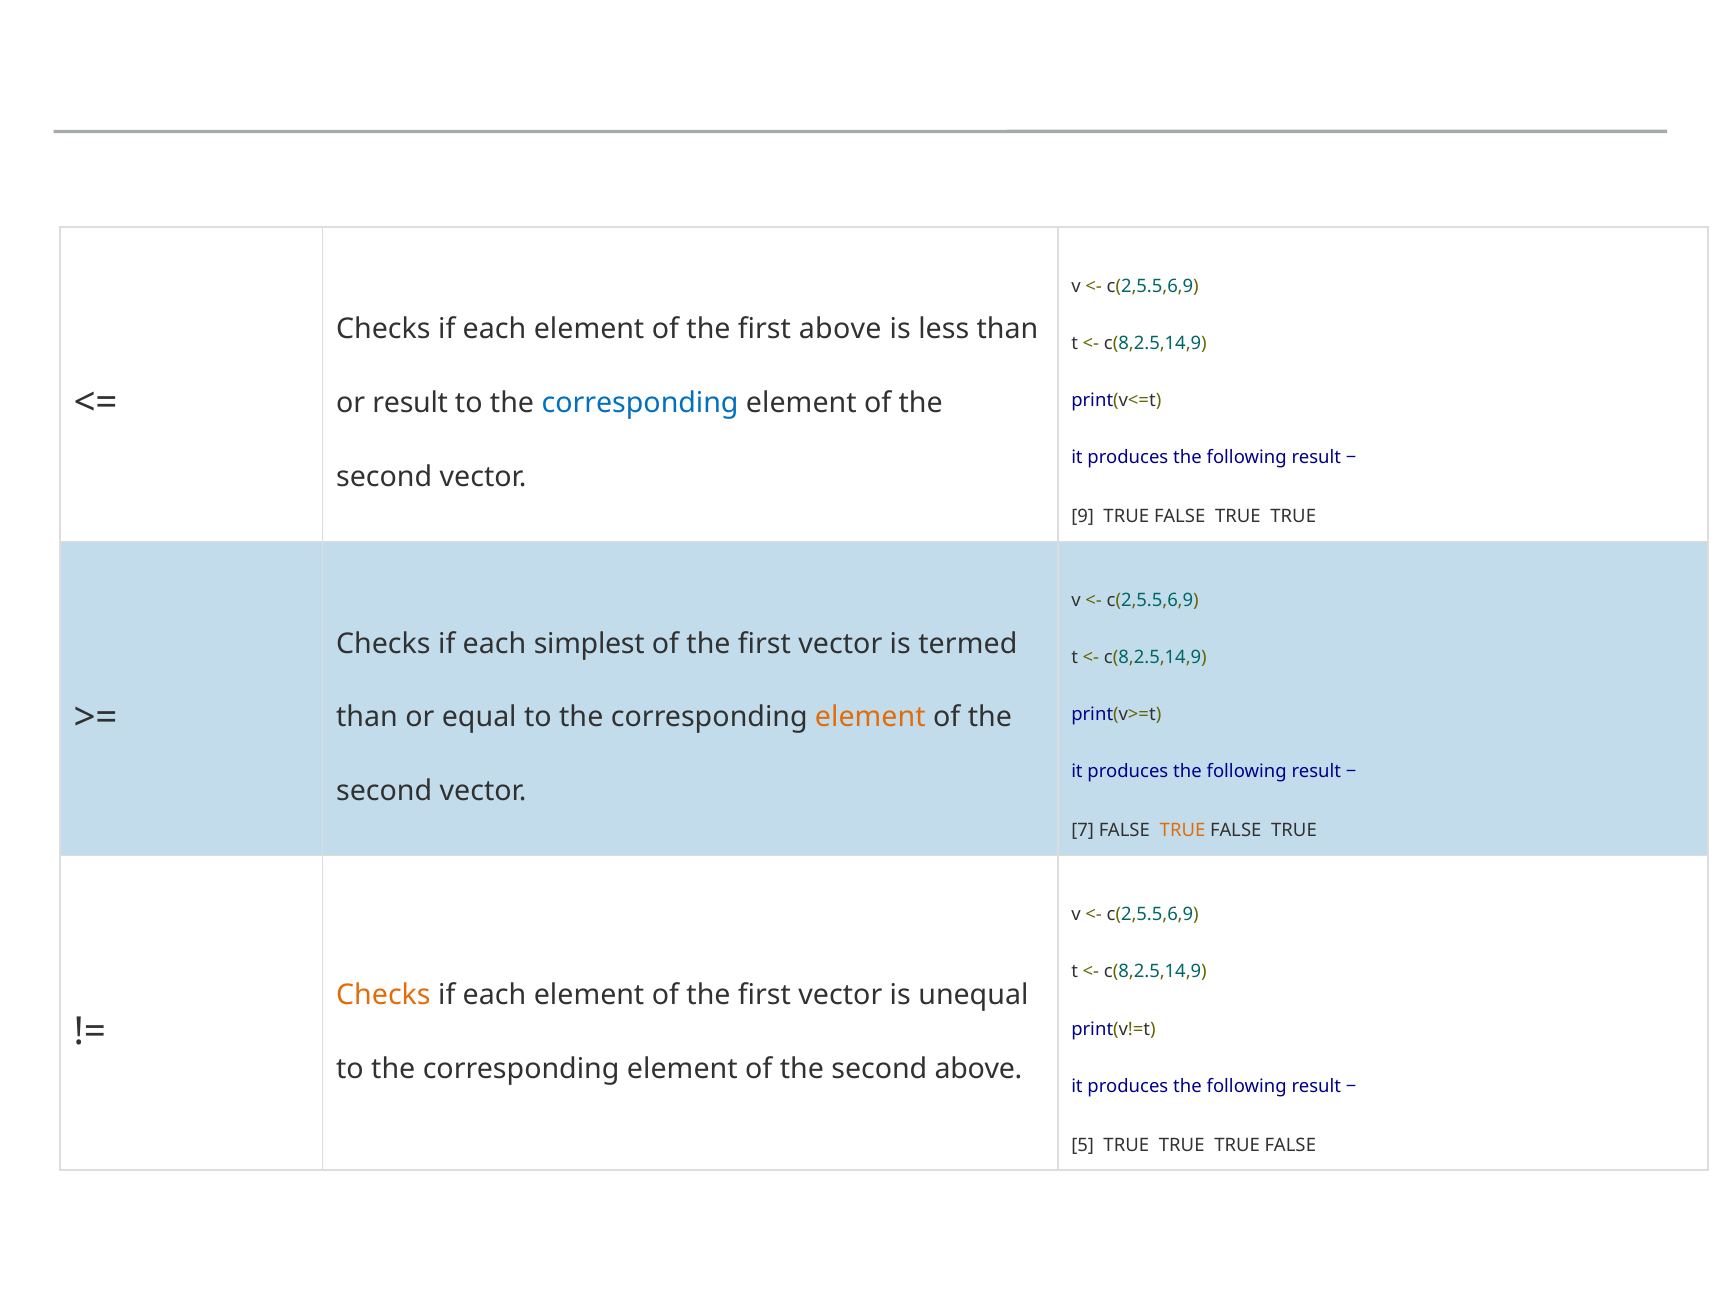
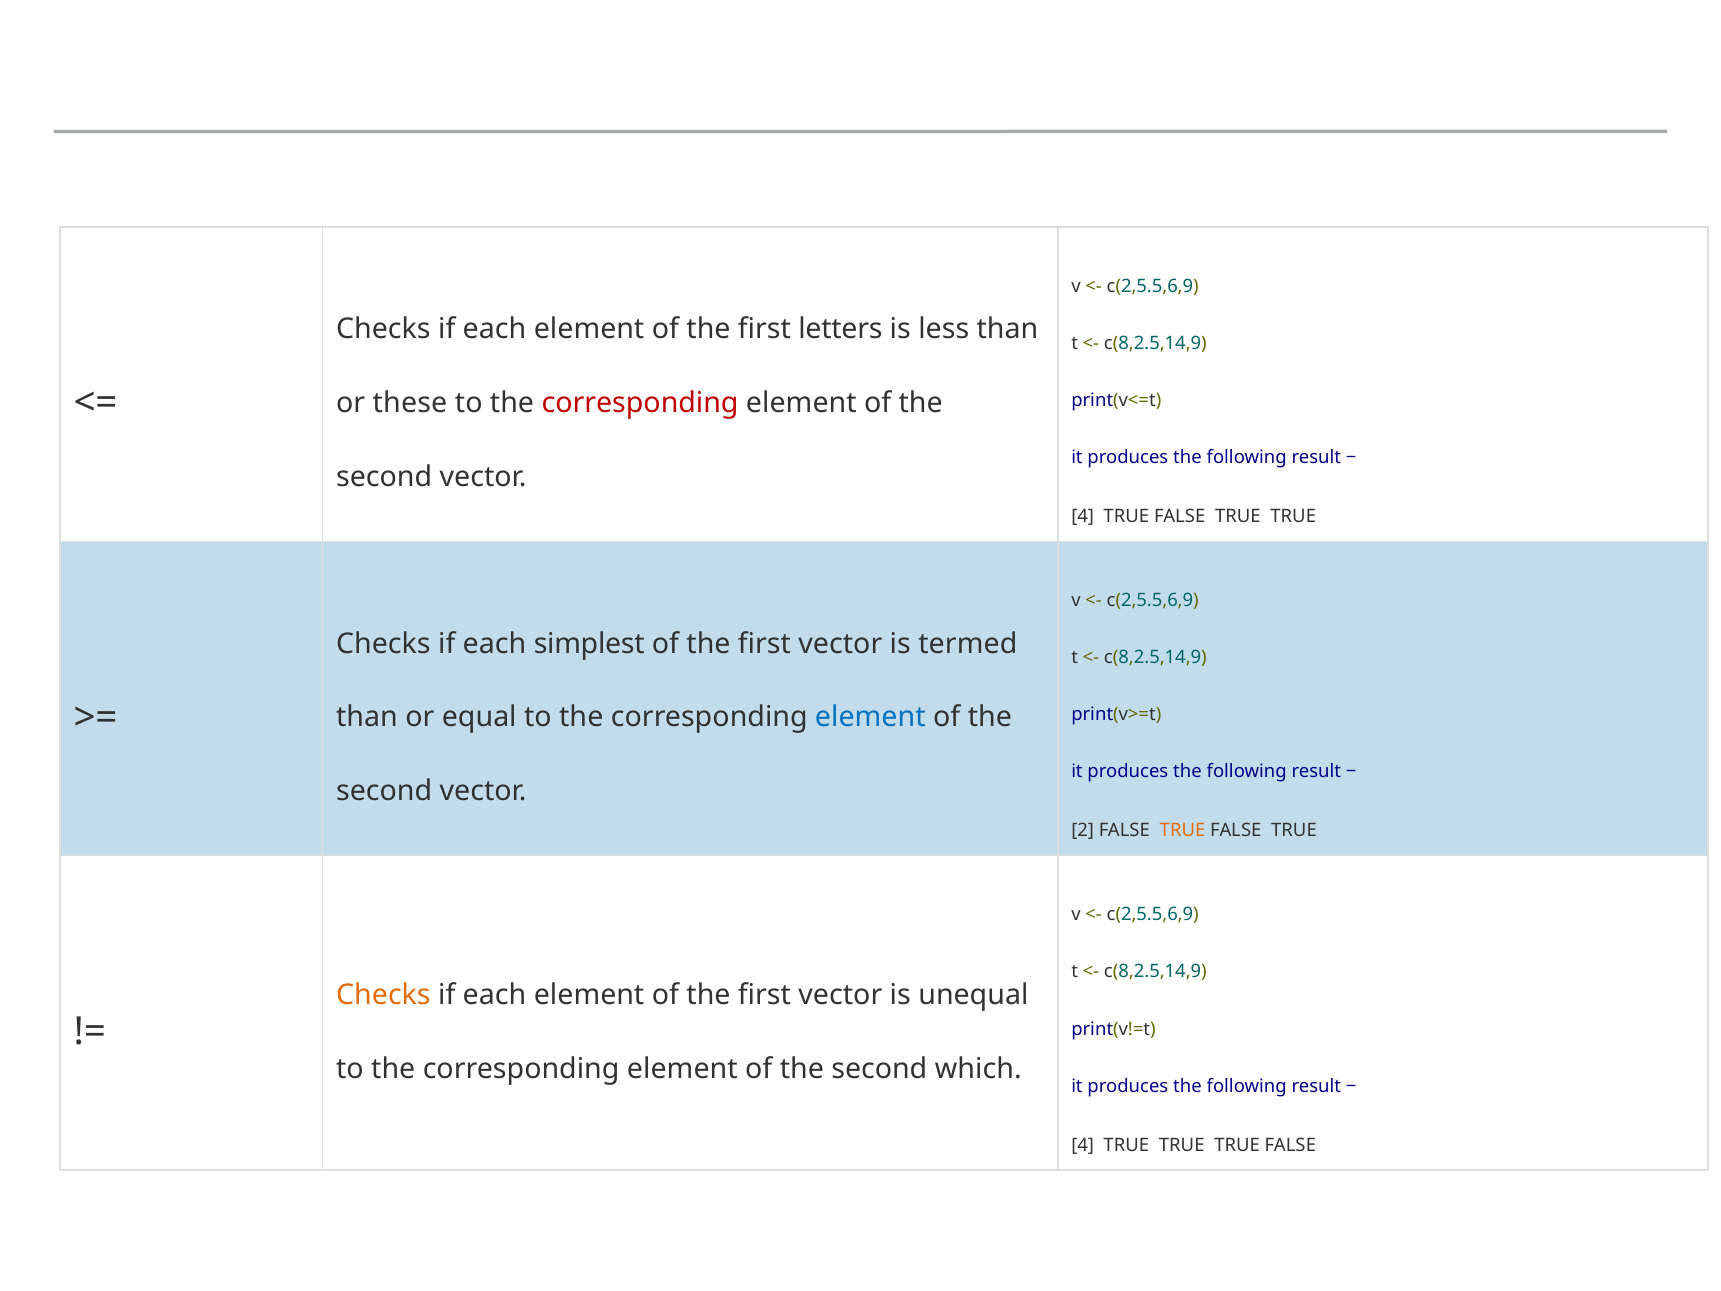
first above: above -> letters (840, 329)
or result: result -> these (410, 403)
corresponding colour: blue -> red (640, 403)
9: 9 -> 4 (1083, 516)
element colour: orange -> blue (870, 717)
7: 7 -> 2 (1083, 830)
second above: above -> which (978, 1069)
5: 5 -> 4 (1083, 1145)
